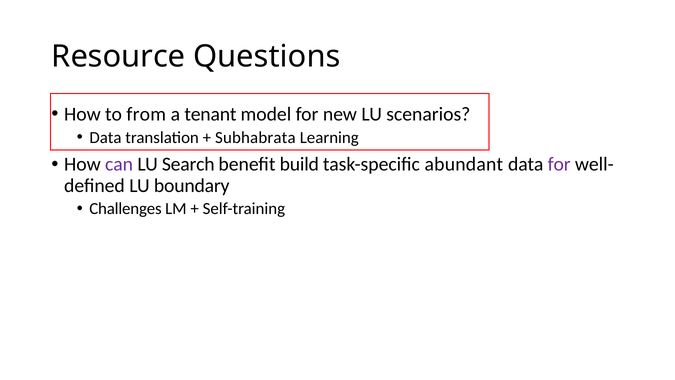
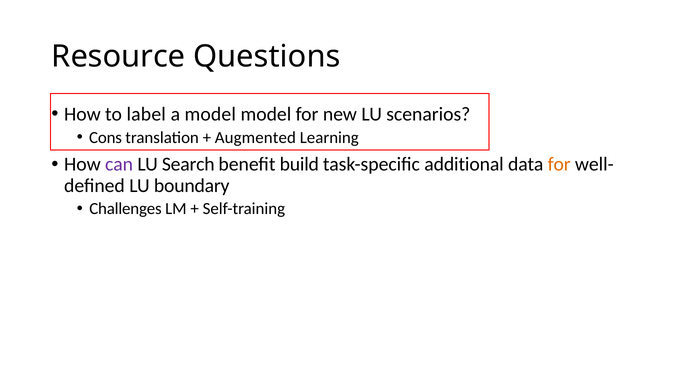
from: from -> label (146, 114)
a tenant: tenant -> model (210, 114)
Data: Data -> Cons (106, 137)
Subhabrata: Subhabrata -> Augmented (255, 137)
abundant: abundant -> additional (464, 164)
for colour: purple -> orange (559, 164)
